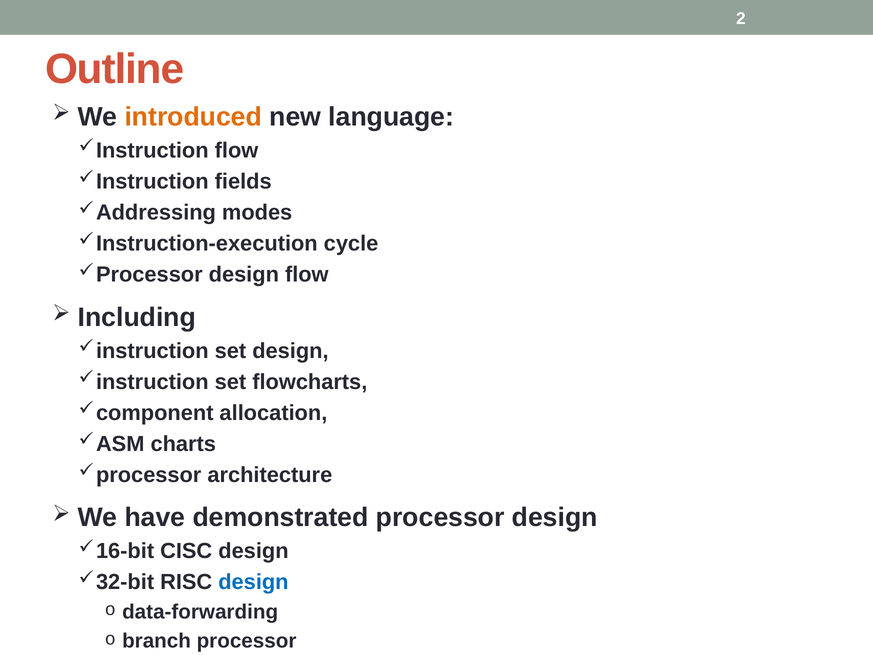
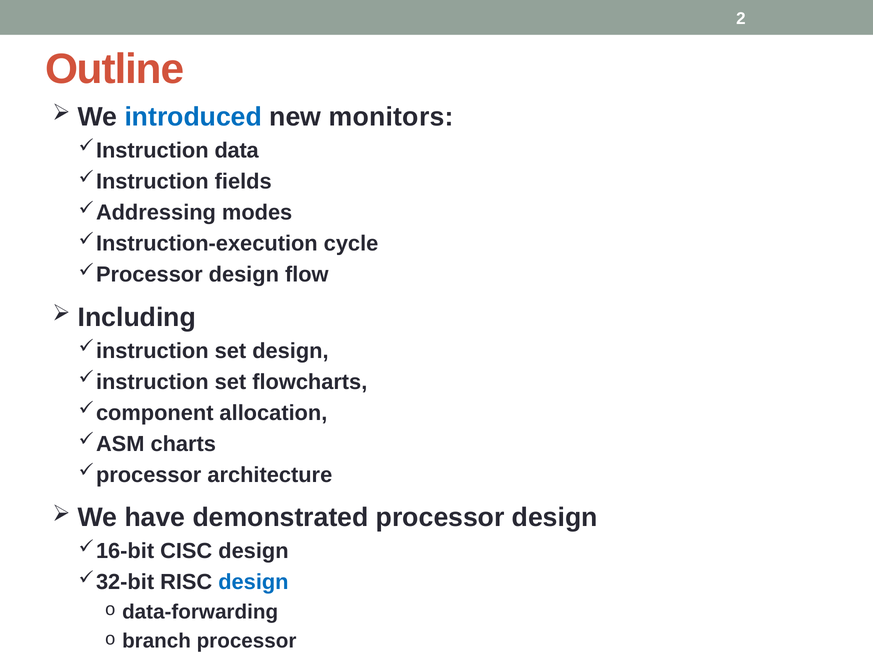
introduced colour: orange -> blue (193, 117)
language: language -> monitors (391, 117)
flow: flow -> data (237, 150)
